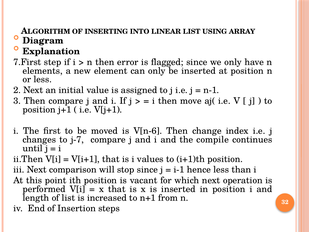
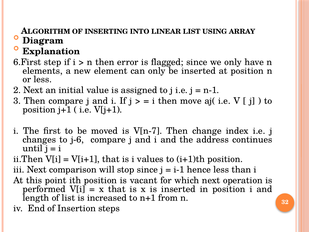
7.First: 7.First -> 6.First (27, 62)
V[n-6: V[n-6 -> V[n-7 (148, 131)
j-7: j-7 -> j-6 (77, 140)
compile: compile -> address (213, 140)
